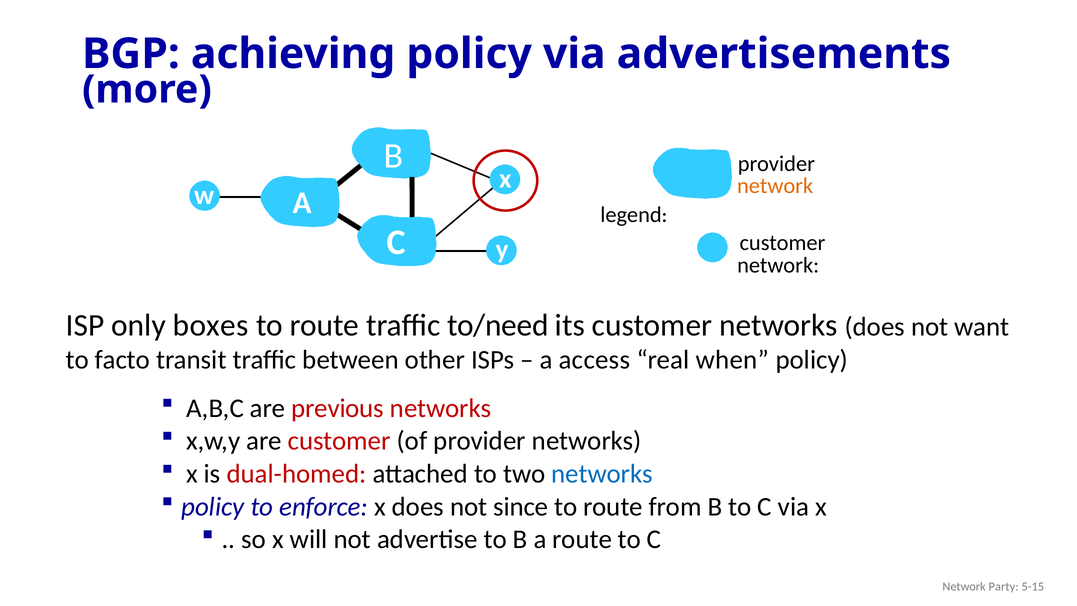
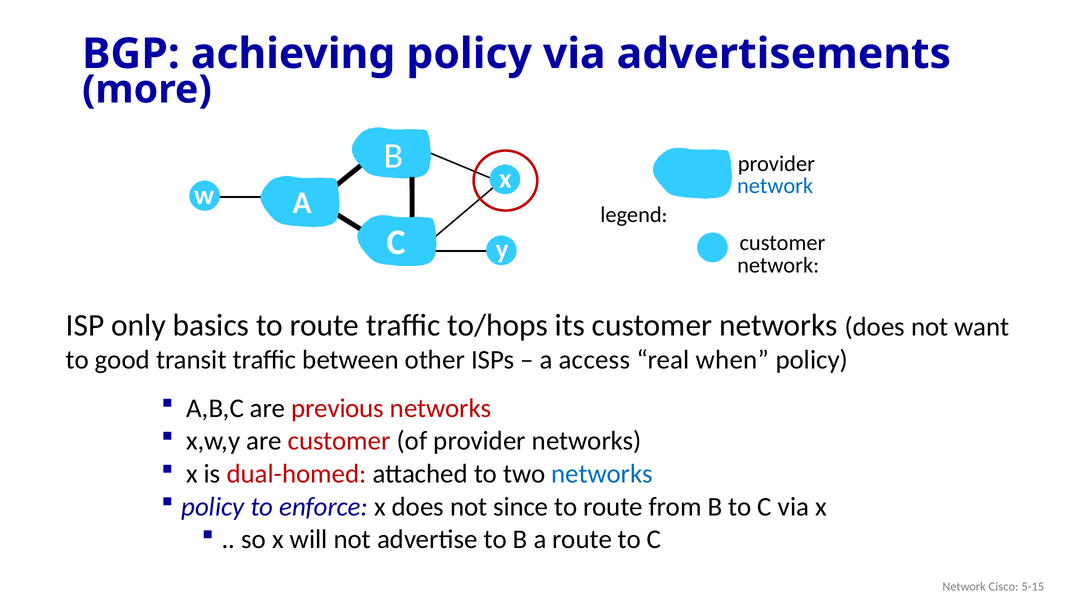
network colour: orange -> blue (775, 186)
boxes: boxes -> basics (211, 325)
to/need: to/need -> to/hops (498, 325)
facto: facto -> good (122, 360)
Party: Party -> Cisco (1004, 586)
